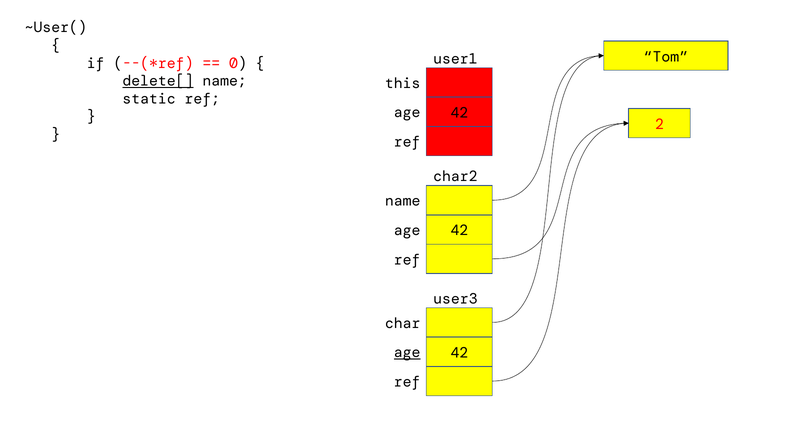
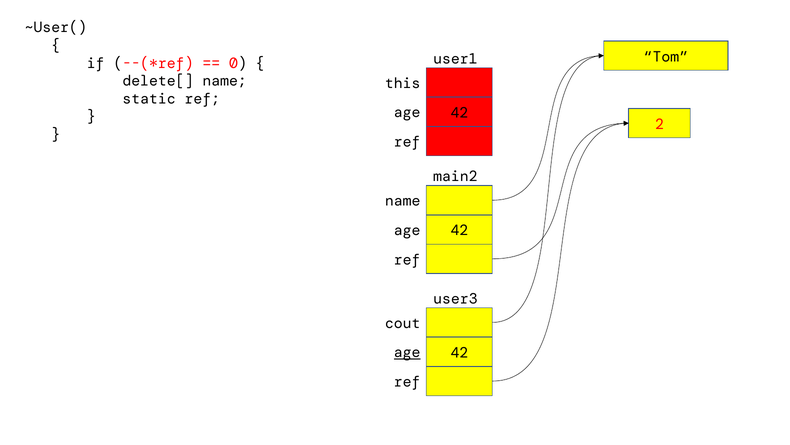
delete[ underline: present -> none (158, 81)
char2: char2 -> main2 (455, 176)
char: char -> cout (403, 323)
